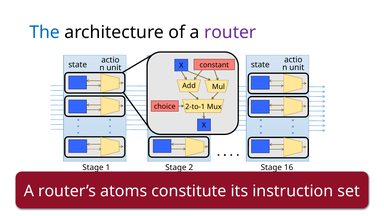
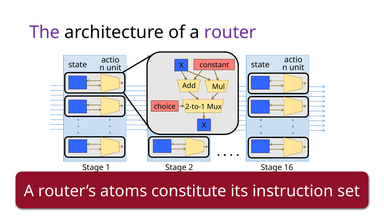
The colour: blue -> purple (45, 32)
